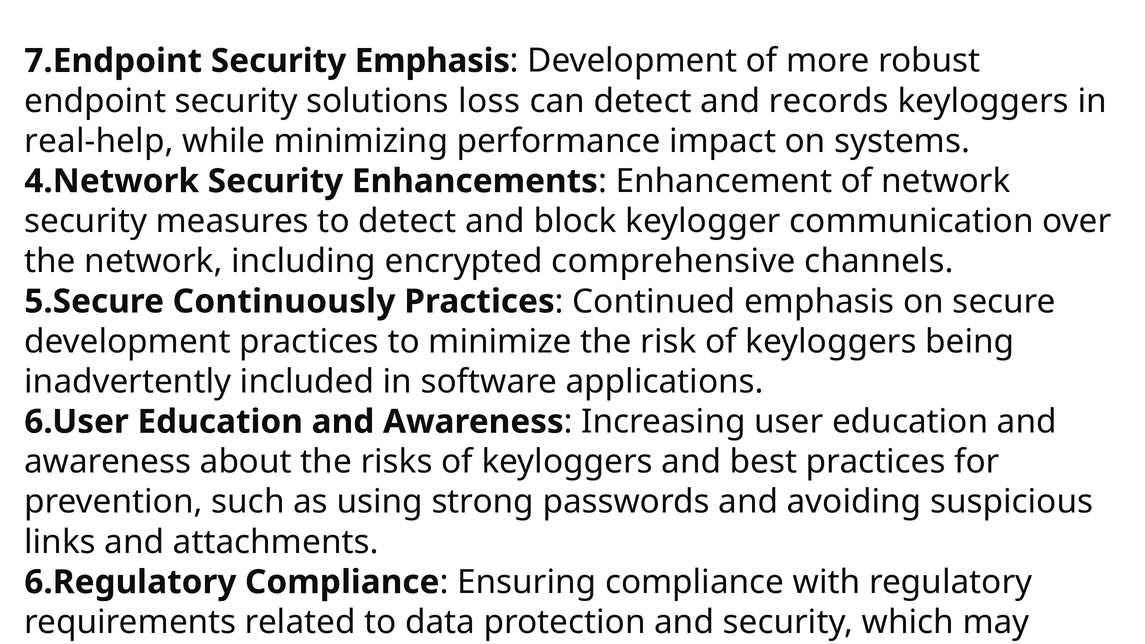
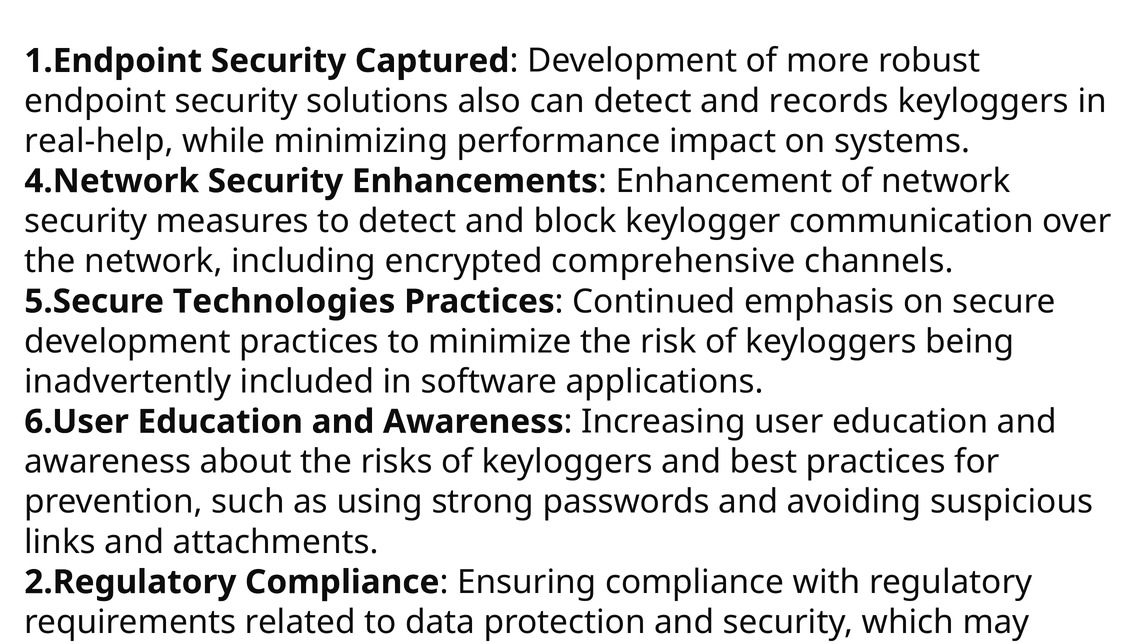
7.Endpoint: 7.Endpoint -> 1.Endpoint (113, 61)
Security Emphasis: Emphasis -> Captured (432, 61)
loss: loss -> also (489, 101)
Continuously: Continuously -> Technologies (284, 302)
6.Regulatory: 6.Regulatory -> 2.Regulatory (130, 582)
